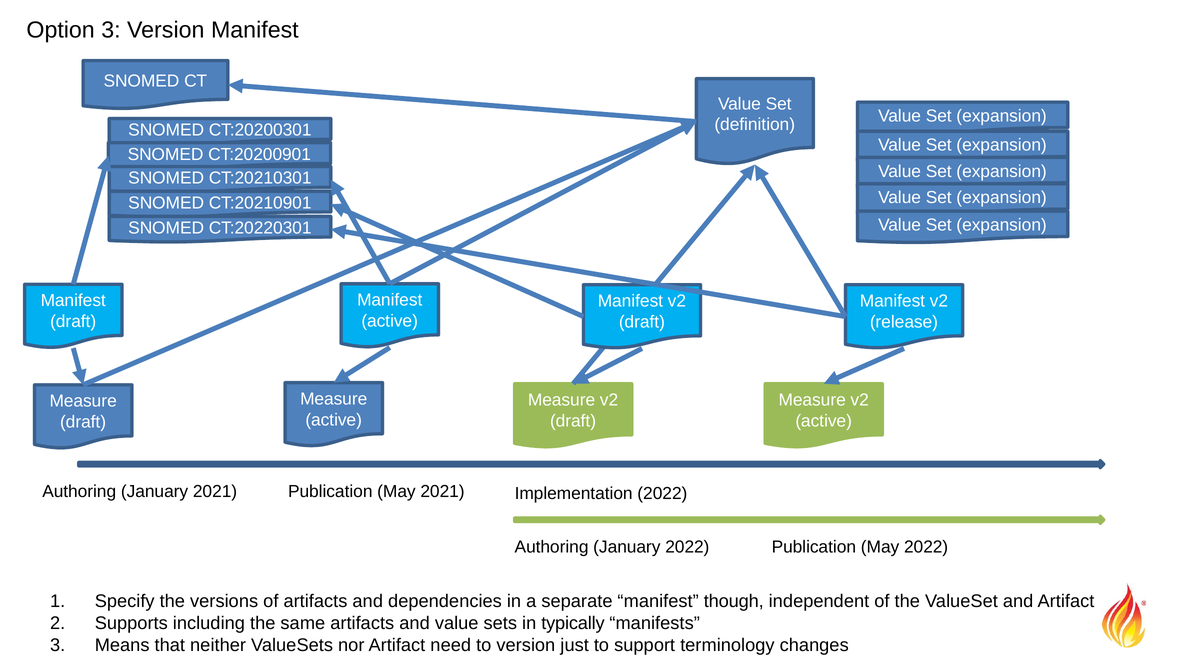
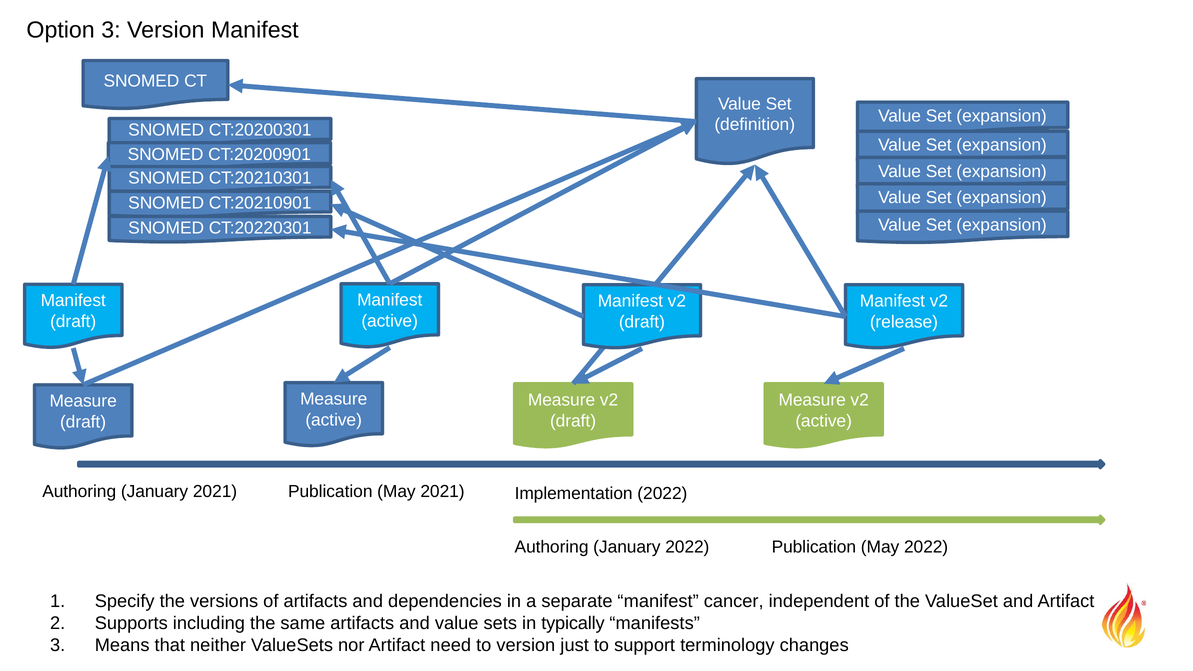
though: though -> cancer (734, 602)
